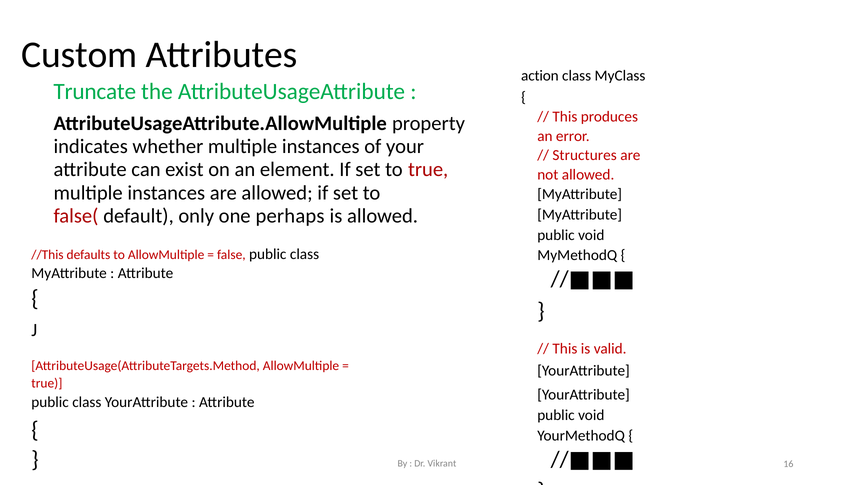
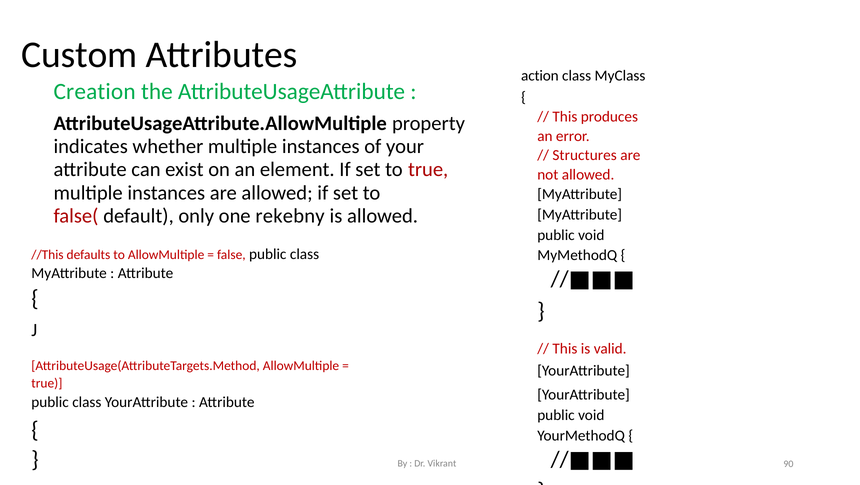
Truncate: Truncate -> Creation (95, 92)
perhaps: perhaps -> rekebny (290, 216)
16: 16 -> 90 (788, 463)
